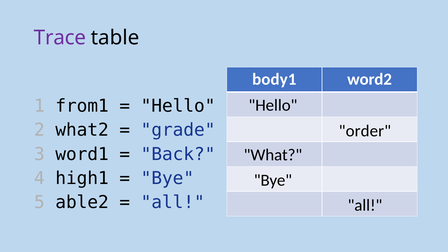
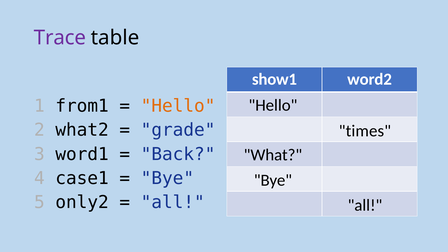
body1: body1 -> show1 (274, 79)
Hello colour: black -> orange (178, 106)
order: order -> times (365, 131)
high1: high1 -> case1 (82, 178)
able2: able2 -> only2 (82, 202)
